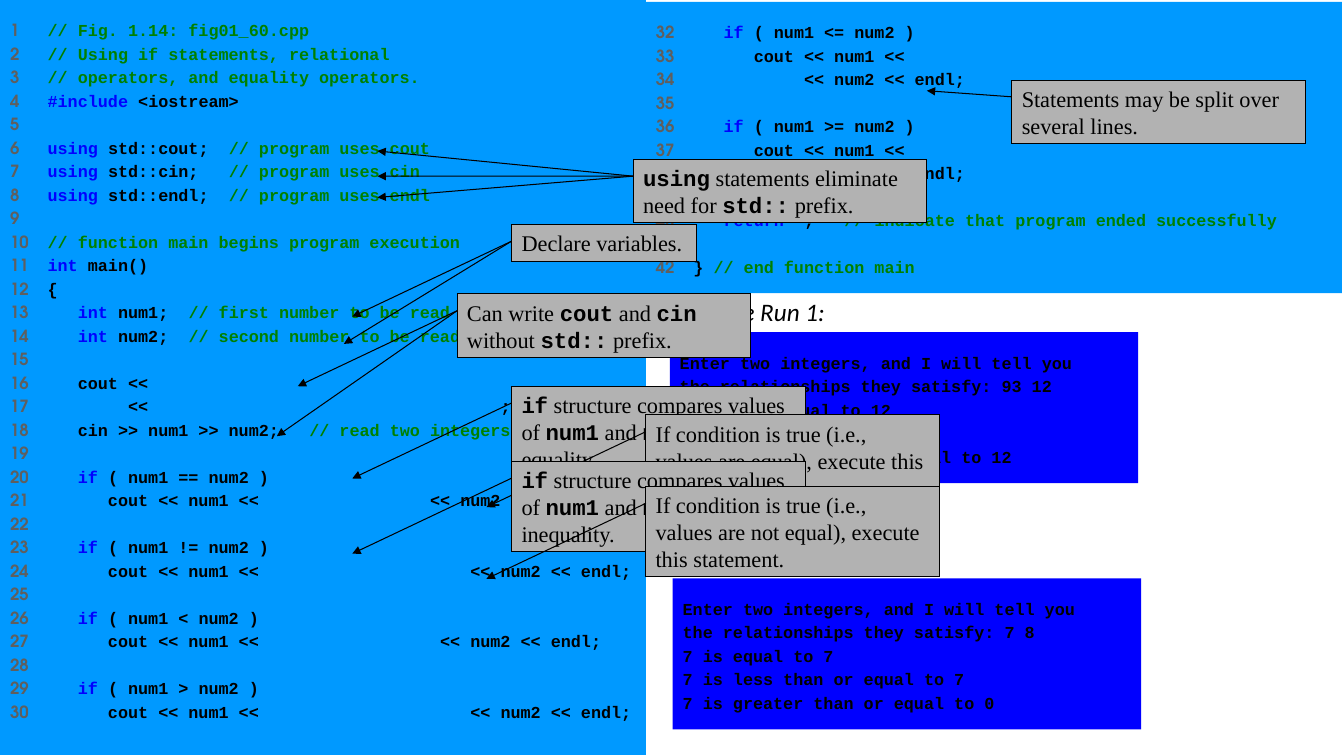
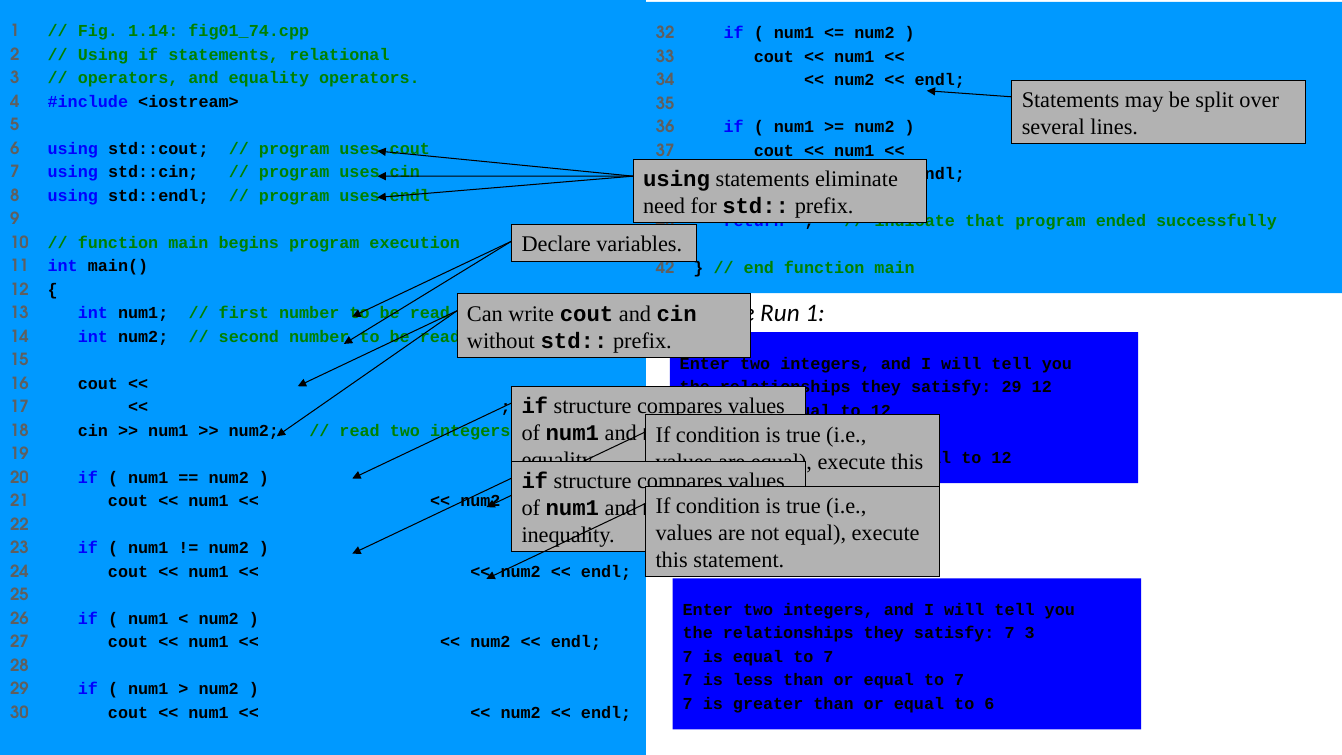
fig01_60.cpp: fig01_60.cpp -> fig01_74.cpp (249, 31)
satisfy 93: 93 -> 29 (1012, 387)
7 8: 8 -> 3 (1030, 633)
to 0: 0 -> 6 (989, 704)
